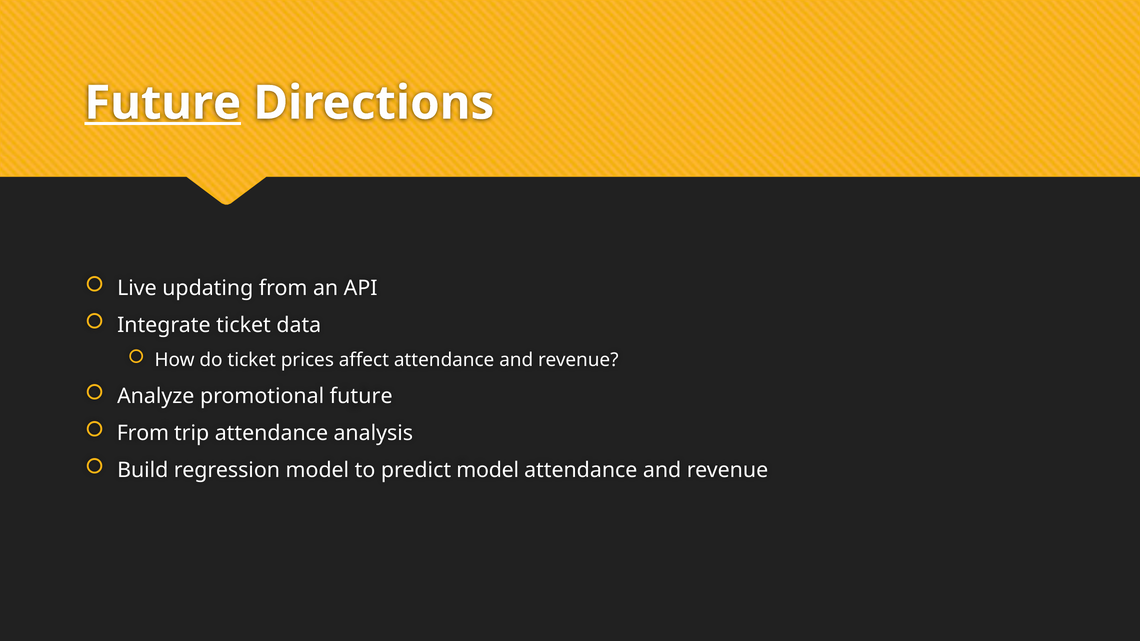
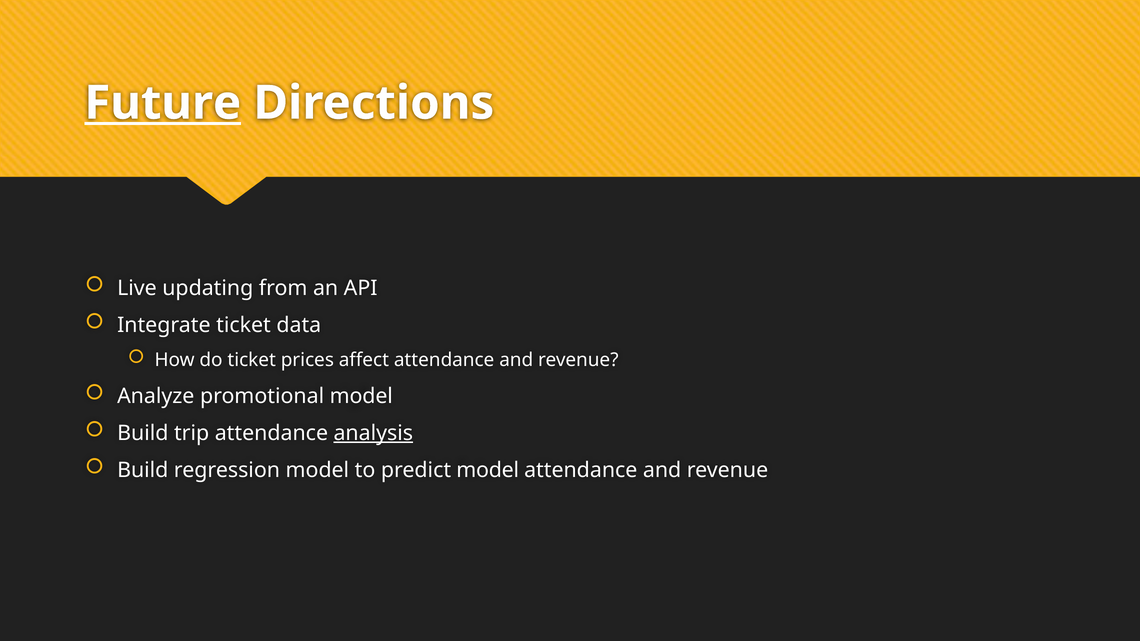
promotional future: future -> model (361, 396)
From: From -> Build (143, 433)
analysis underline: none -> present (373, 433)
